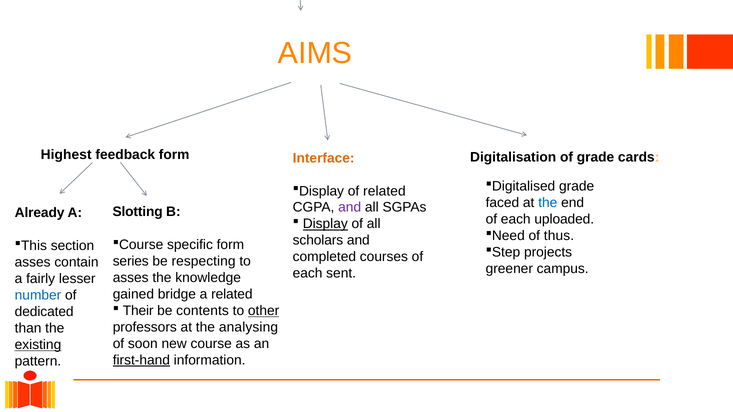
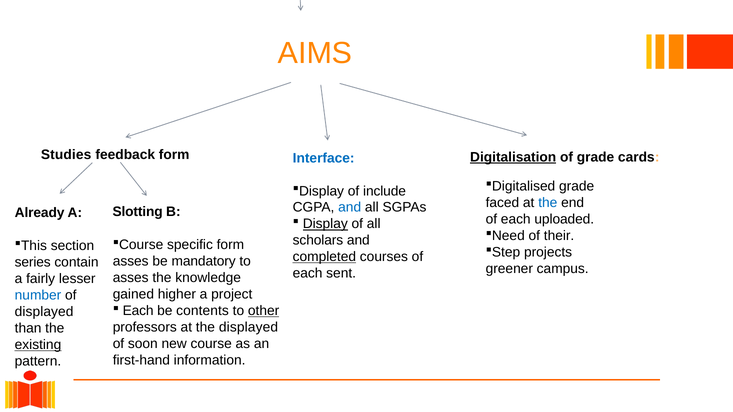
Highest: Highest -> Studies (66, 155)
Digitalisation underline: none -> present (513, 157)
Interface colour: orange -> blue (324, 158)
of related: related -> include (385, 191)
and colour: purple -> blue (350, 208)
thus: thus -> their (559, 236)
completed underline: none -> present (324, 257)
series: series -> asses (131, 262)
respecting: respecting -> mandatory (204, 262)
asses: asses -> series (33, 263)
bridge: bridge -> higher (177, 295)
a related: related -> project (232, 295)
Their: Their -> Each (138, 311)
dedicated: dedicated -> displayed (44, 312)
the analysing: analysing -> displayed (248, 328)
first-hand underline: present -> none (141, 361)
